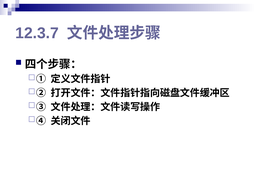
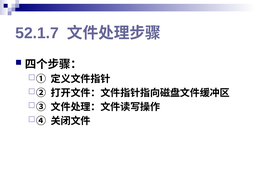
12.3.7: 12.3.7 -> 52.1.7 (37, 33)
